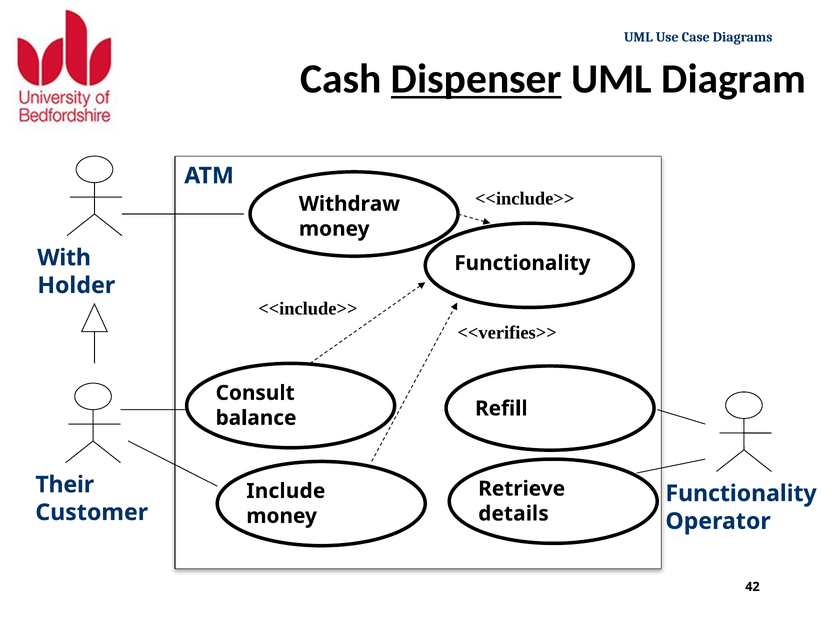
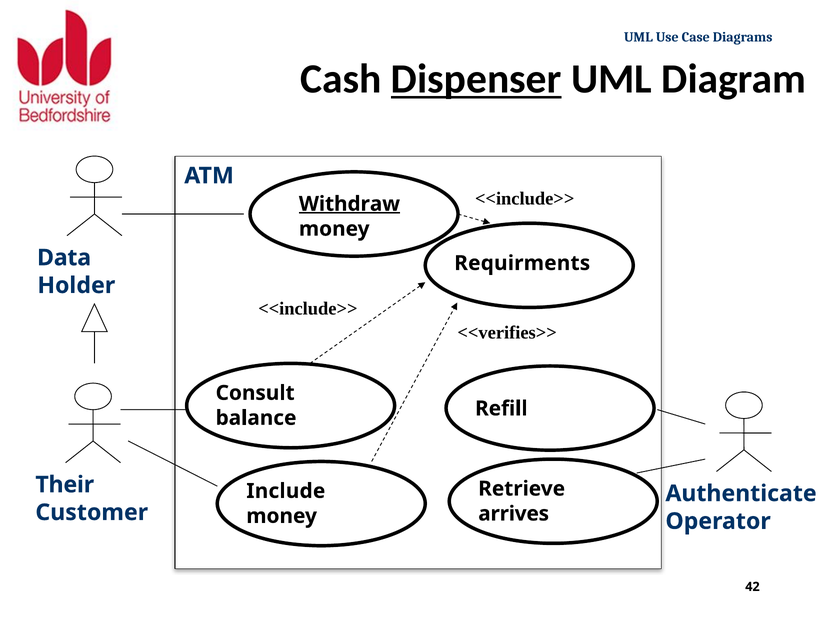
Withdraw underline: none -> present (349, 204)
With: With -> Data (64, 258)
Functionality: Functionality -> Requirments (522, 263)
Functionality: Functionality -> Authenticate (741, 494)
details: details -> arrives (514, 514)
